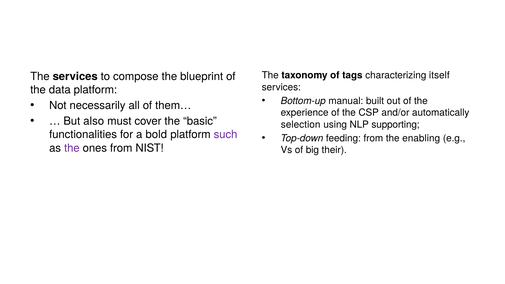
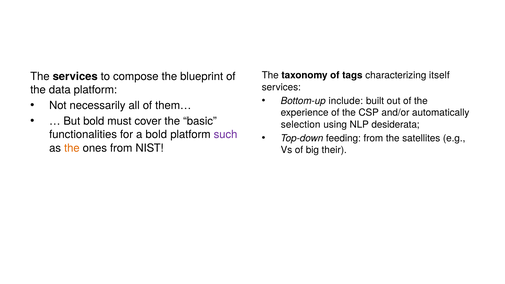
manual: manual -> include (346, 101)
But also: also -> bold (94, 121)
supporting: supporting -> desiderata (396, 125)
enabling: enabling -> satellites (421, 138)
the colour: purple -> orange (72, 148)
